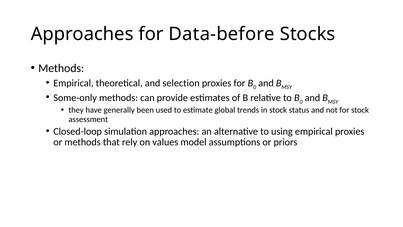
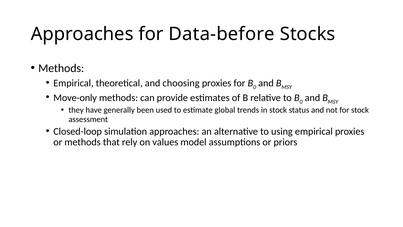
selection: selection -> choosing (181, 83)
Some-only: Some-only -> Move-only (75, 98)
